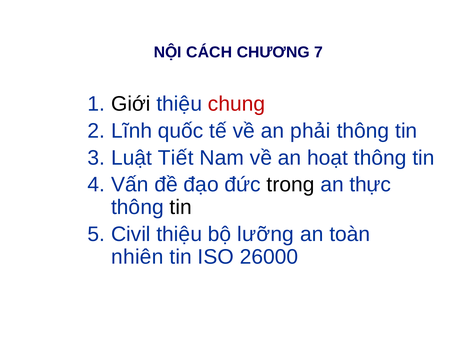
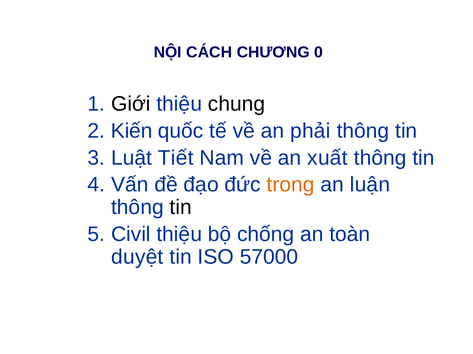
7: 7 -> 0 (318, 52)
chung colour: red -> black (236, 104)
Lĩnh: Lĩnh -> Kiến (132, 131)
hoạt: hoạt -> xuất (327, 158)
trong colour: black -> orange (291, 185)
thực: thực -> luận (370, 185)
lưỡng: lưỡng -> chống (266, 235)
nhiên: nhiên -> duyệt (137, 257)
26000: 26000 -> 57000 (269, 257)
